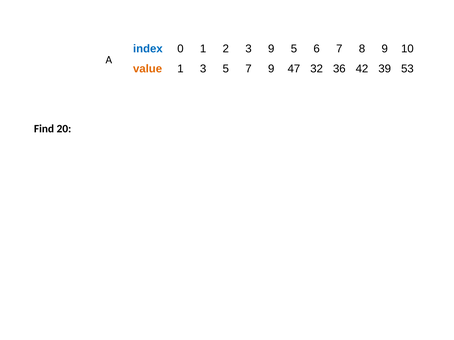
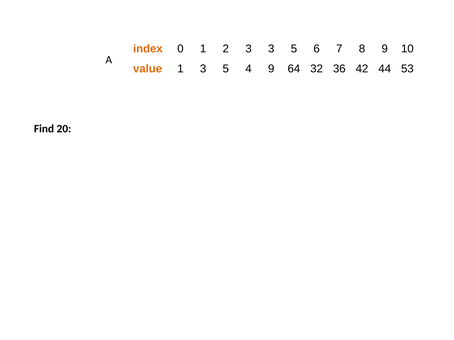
index colour: blue -> orange (148, 49)
3 9: 9 -> 3 (271, 49)
5 7: 7 -> 4 (249, 69)
47: 47 -> 64 (294, 69)
39: 39 -> 44 (385, 69)
